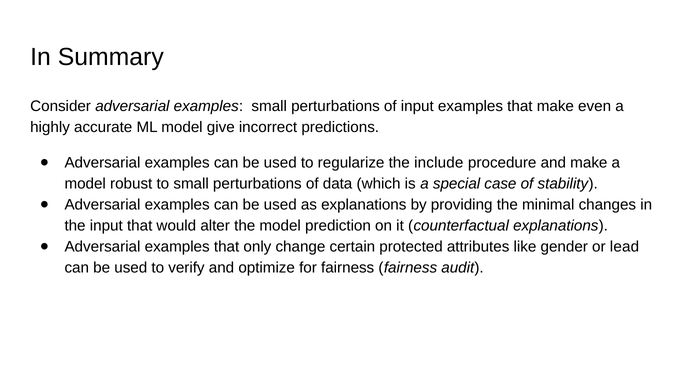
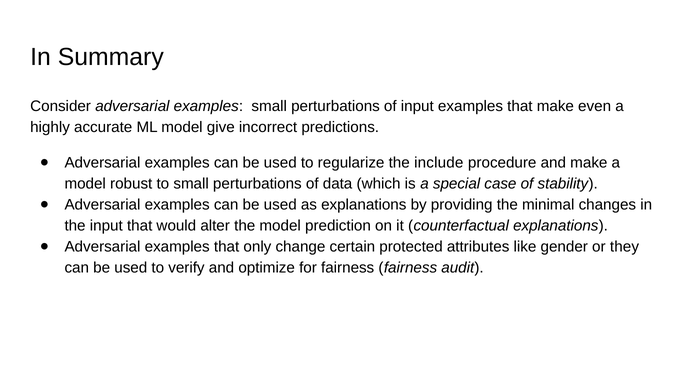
lead: lead -> they (624, 246)
